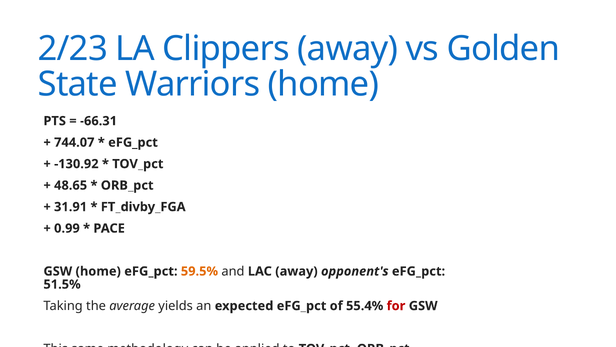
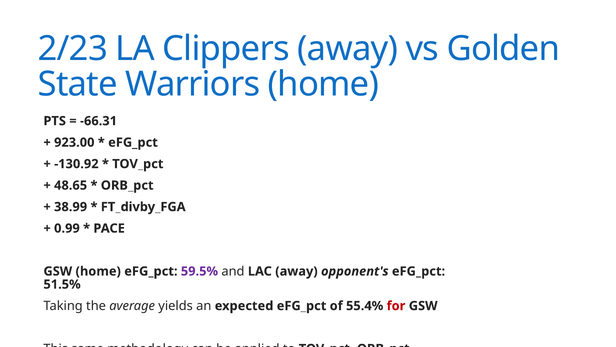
744.07: 744.07 -> 923.00 (74, 142)
31.91: 31.91 -> 38.99 (71, 207)
59.5% colour: orange -> purple (199, 271)
